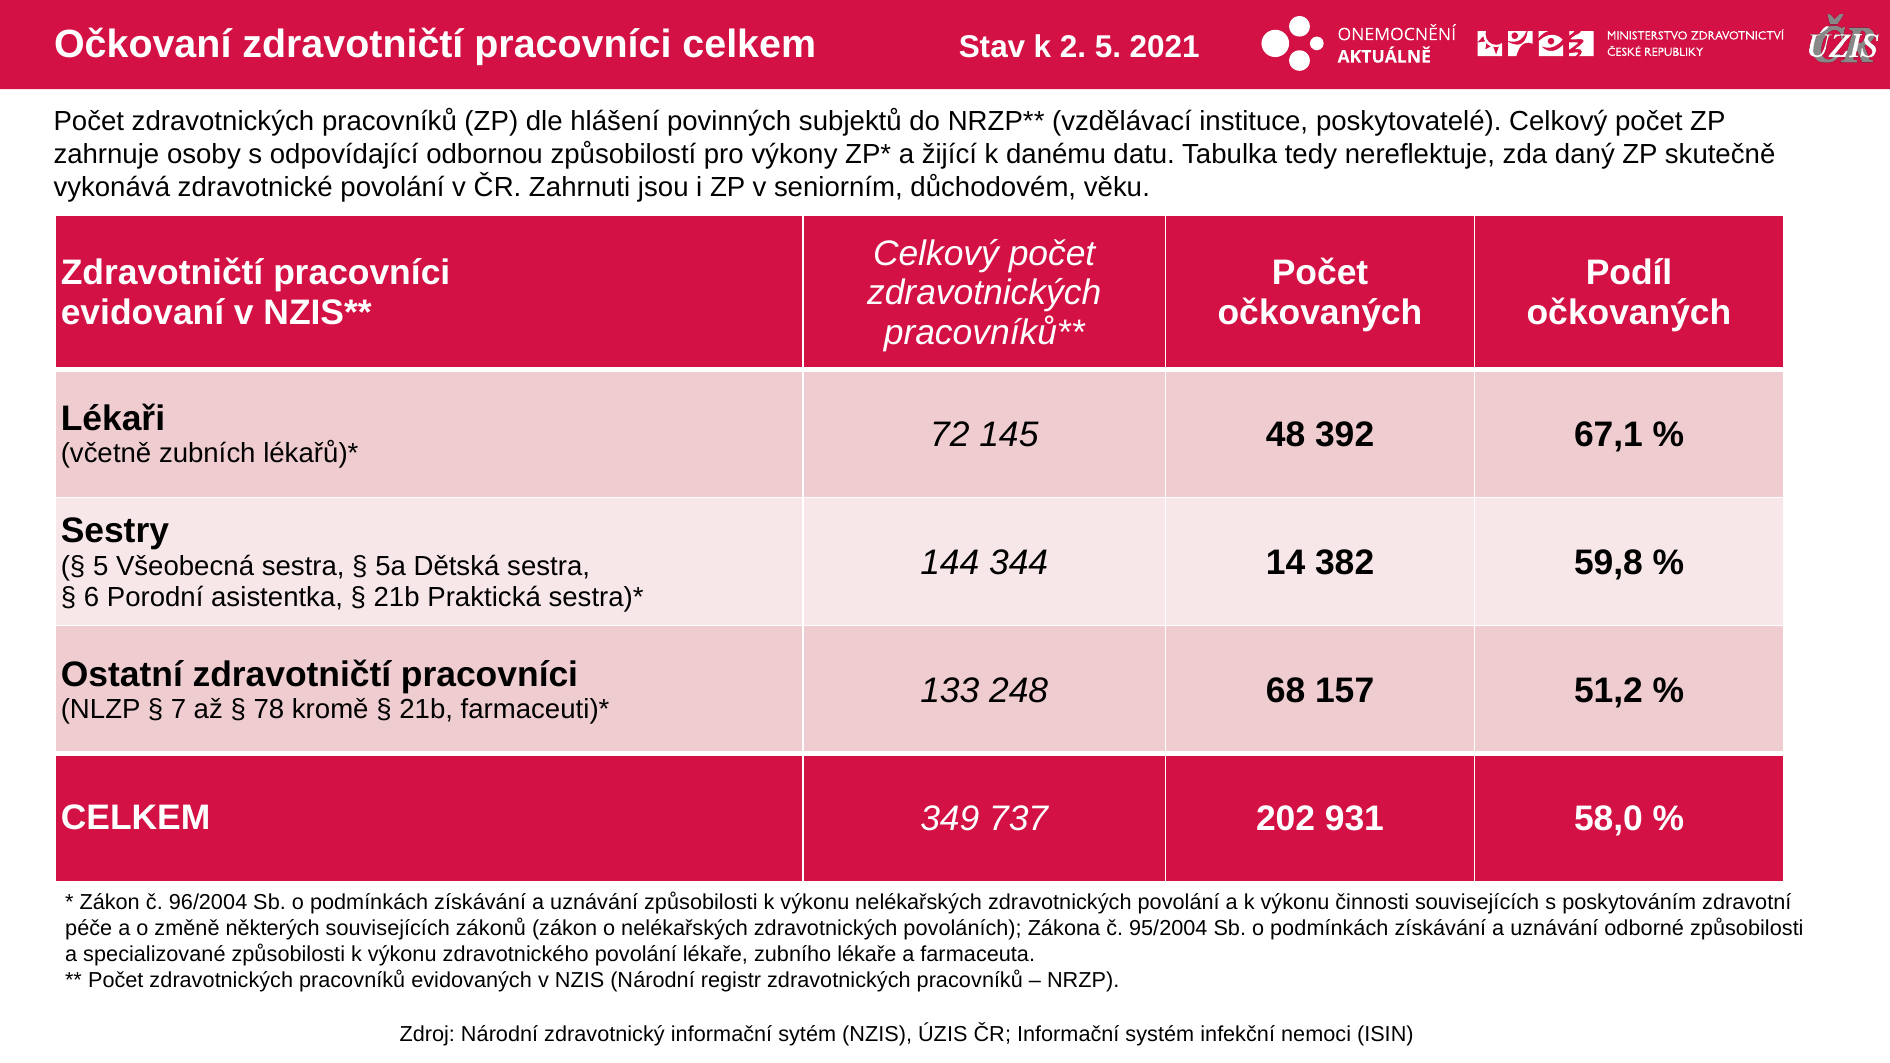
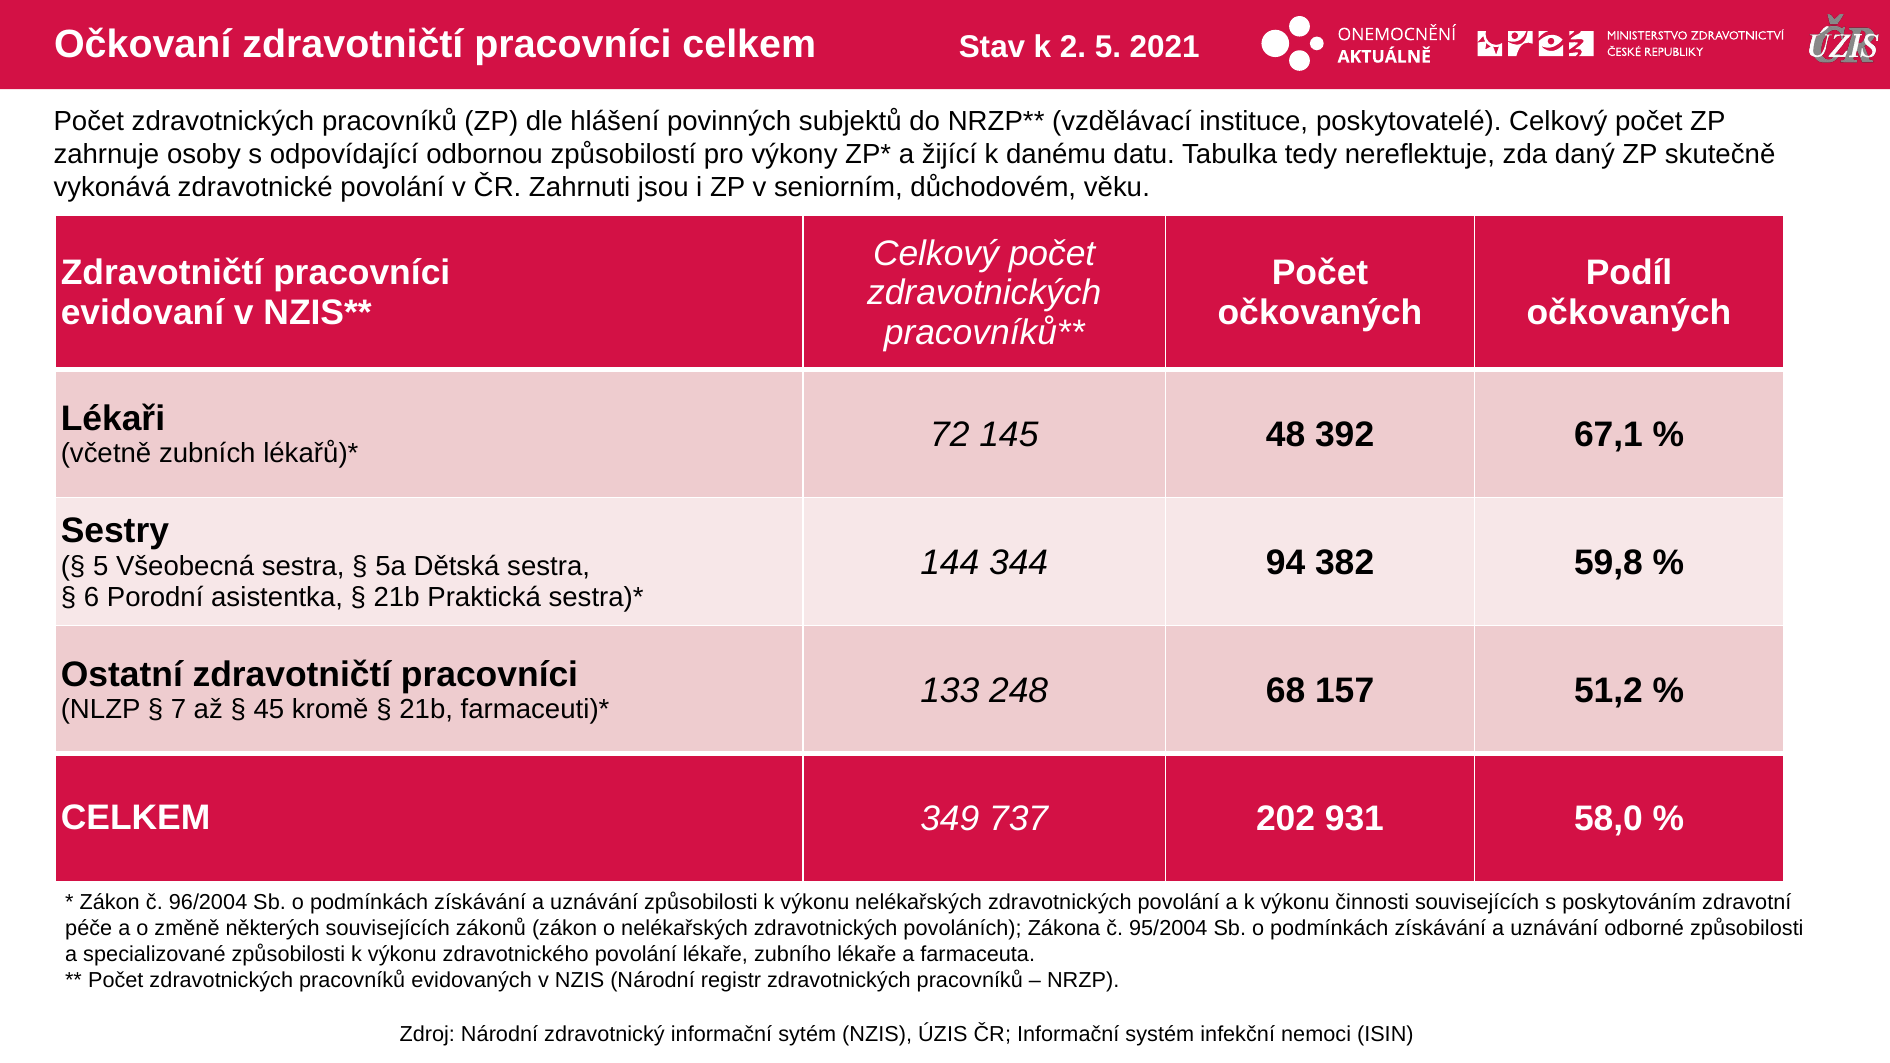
14: 14 -> 94 (1286, 563)
78: 78 -> 45 (269, 710)
